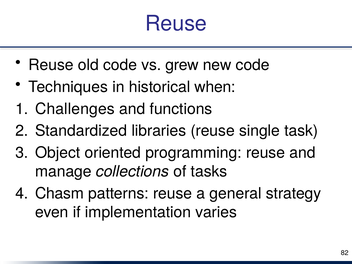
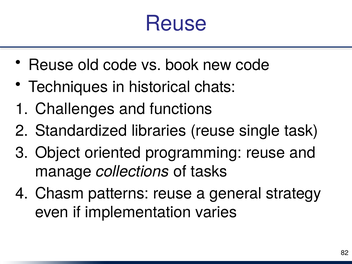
grew: grew -> book (182, 65)
when: when -> chats (215, 87)
